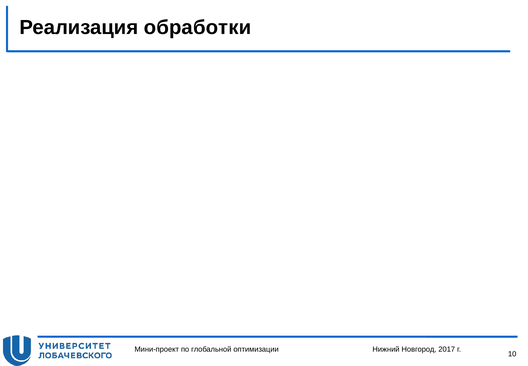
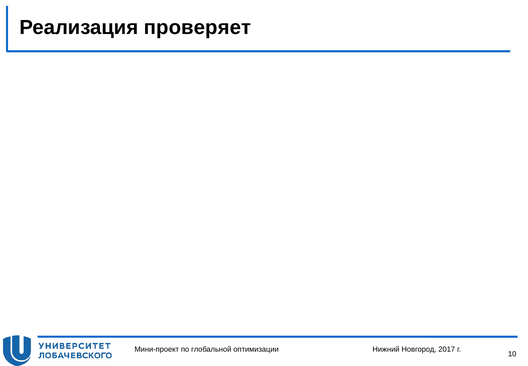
обработки: обработки -> проверяет (198, 27)
